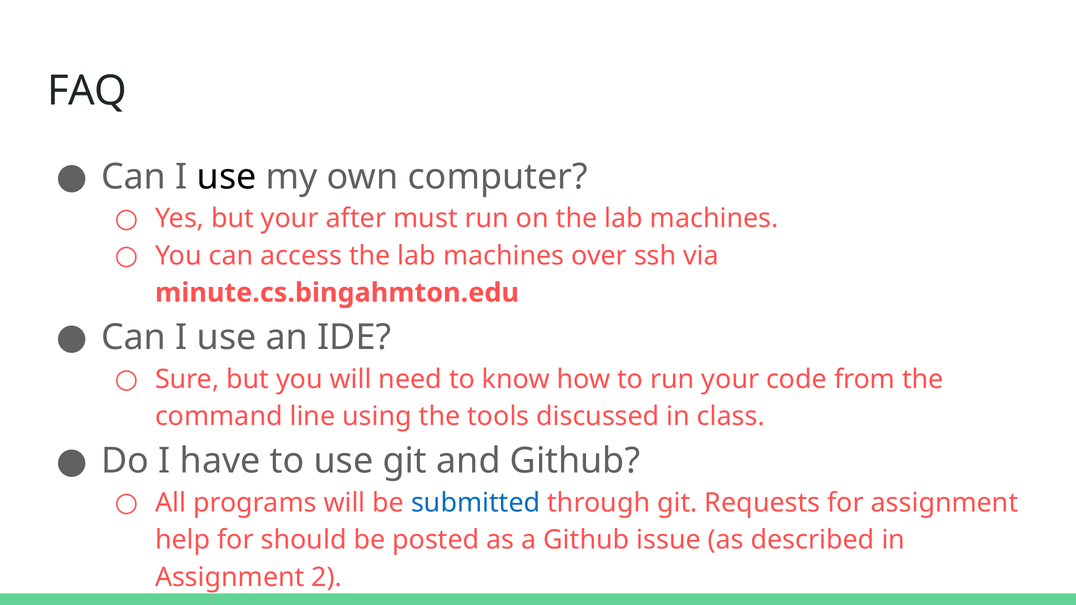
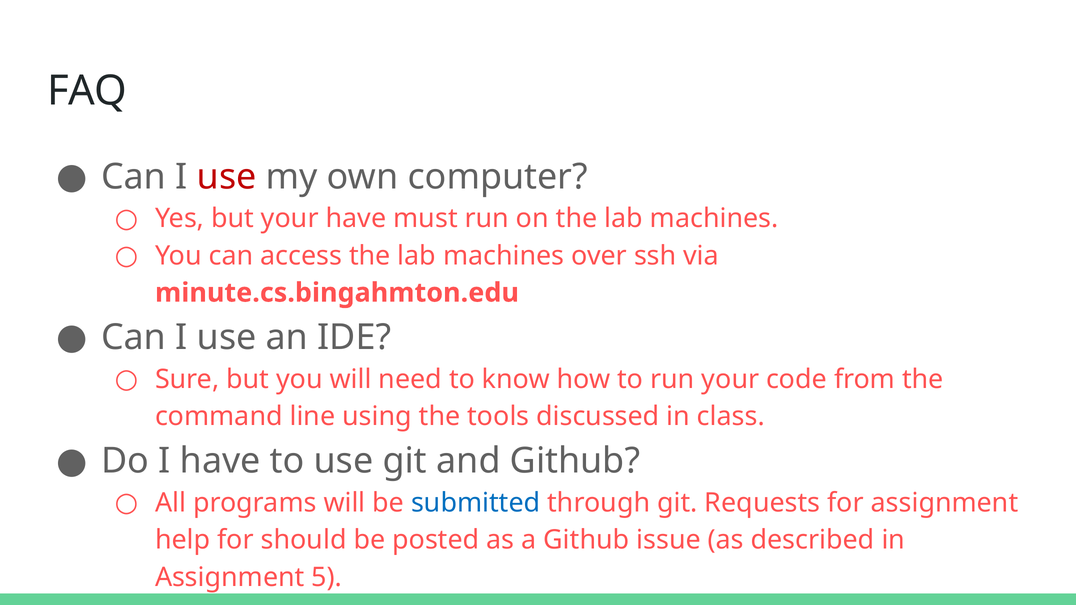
use colour: black -> red (227, 177)
your after: after -> have (356, 219)
2: 2 -> 5 (327, 577)
